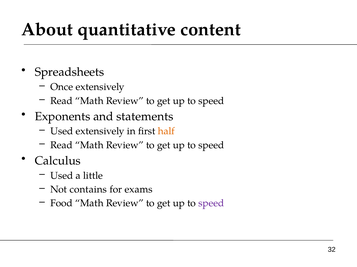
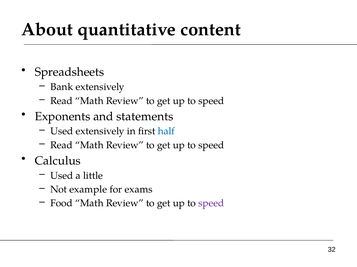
Once: Once -> Bank (62, 87)
half colour: orange -> blue (166, 132)
contains: contains -> example (88, 190)
